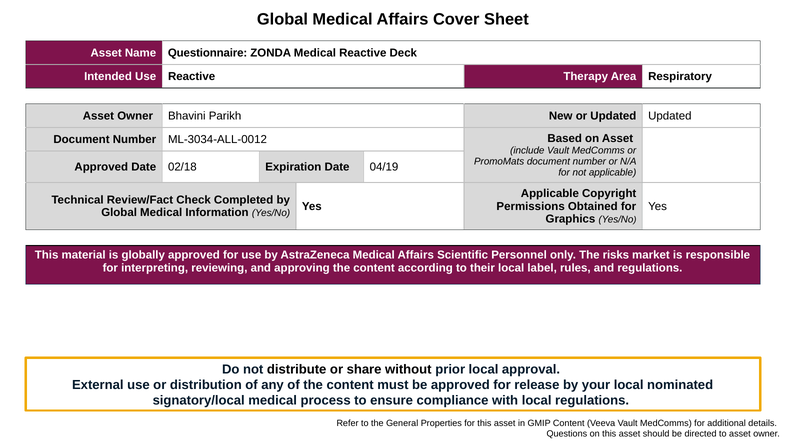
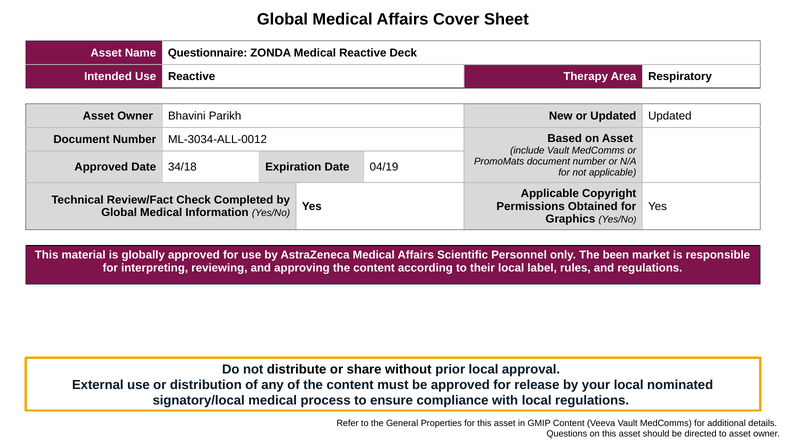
02/18: 02/18 -> 34/18 (182, 167)
risks: risks -> been (616, 255)
